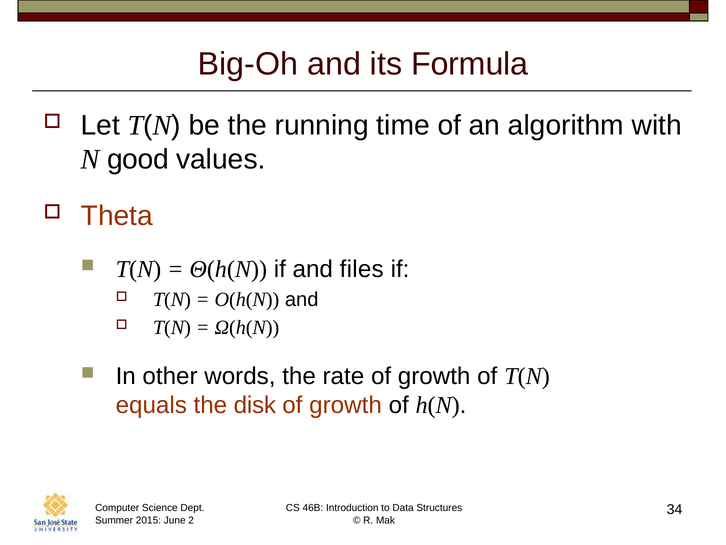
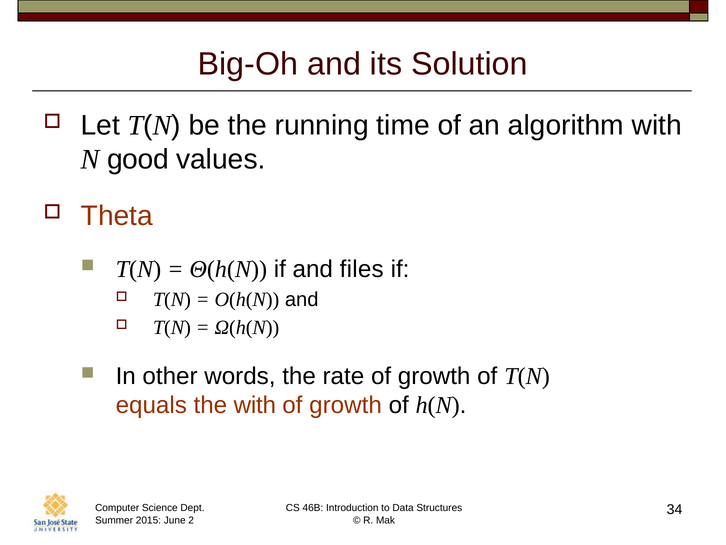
Formula: Formula -> Solution (470, 64)
the disk: disk -> with (255, 405)
